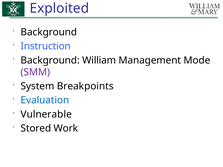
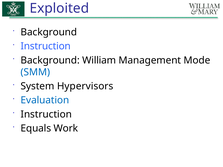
SMM colour: purple -> blue (35, 72)
Breakpoints: Breakpoints -> Hypervisors (85, 86)
Vulnerable: Vulnerable -> Instruction (46, 114)
Stored: Stored -> Equals (36, 129)
